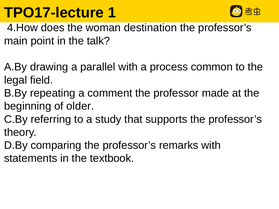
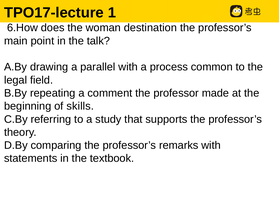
4.How: 4.How -> 6.How (22, 28)
older: older -> skills (80, 106)
